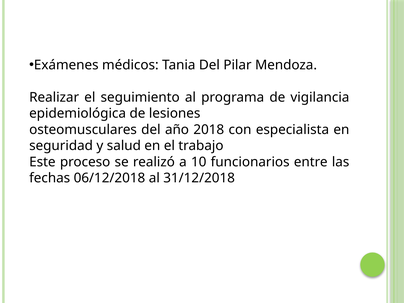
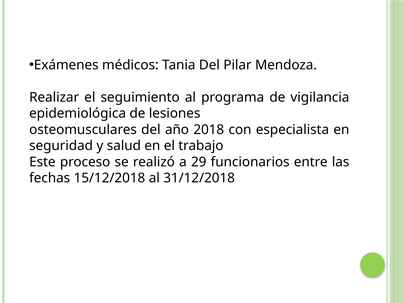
10: 10 -> 29 (199, 162)
06/12/2018: 06/12/2018 -> 15/12/2018 (109, 178)
